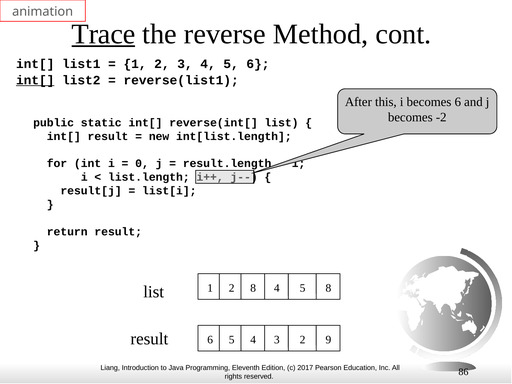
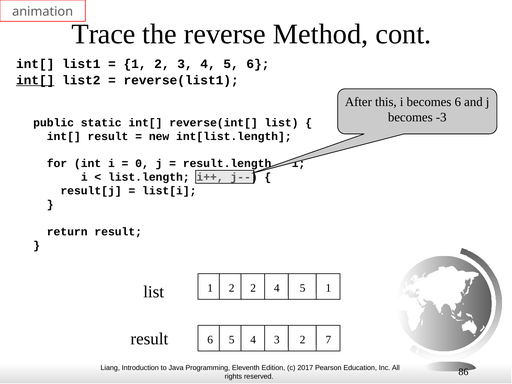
Trace underline: present -> none (103, 34)
-2: -2 -> -3 (441, 117)
2 8: 8 -> 2 (253, 288)
5 8: 8 -> 1 (328, 288)
9: 9 -> 7 (328, 340)
